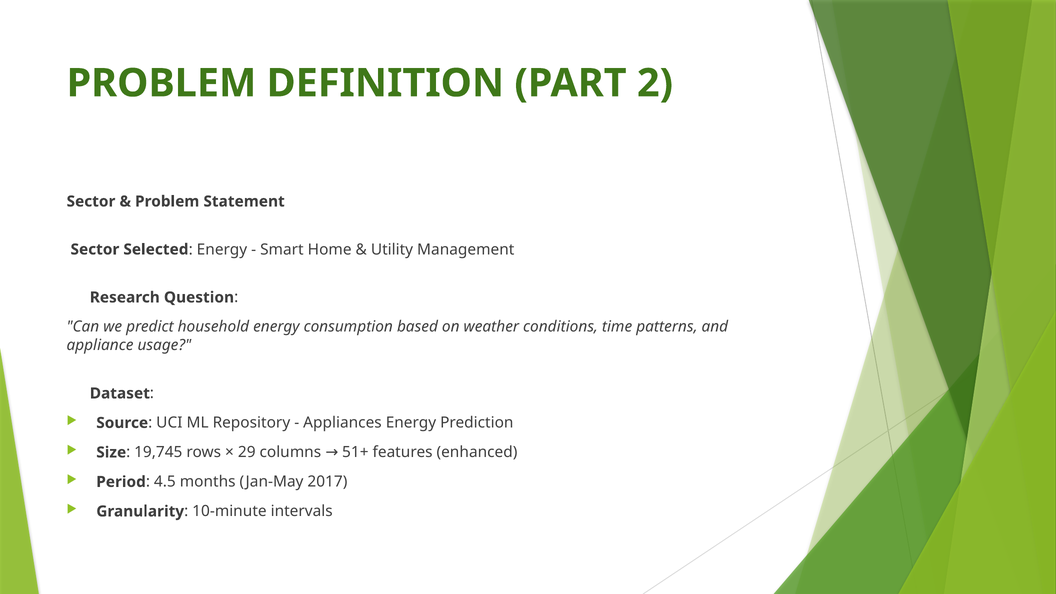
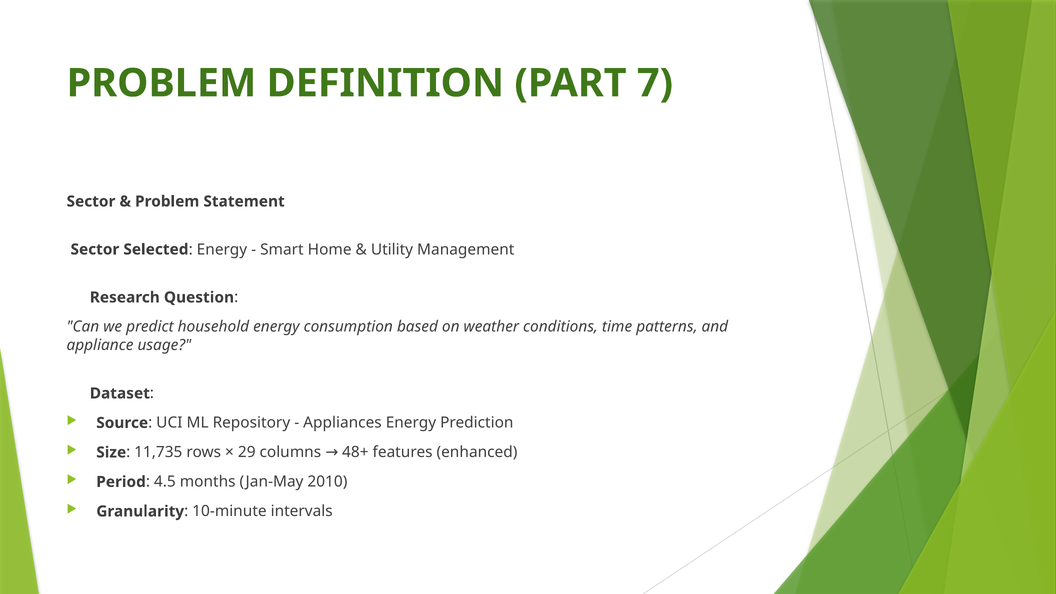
2: 2 -> 7 (655, 83)
19,745: 19,745 -> 11,735 (158, 452)
51+: 51+ -> 48+ (355, 452)
2017: 2017 -> 2010 (327, 482)
